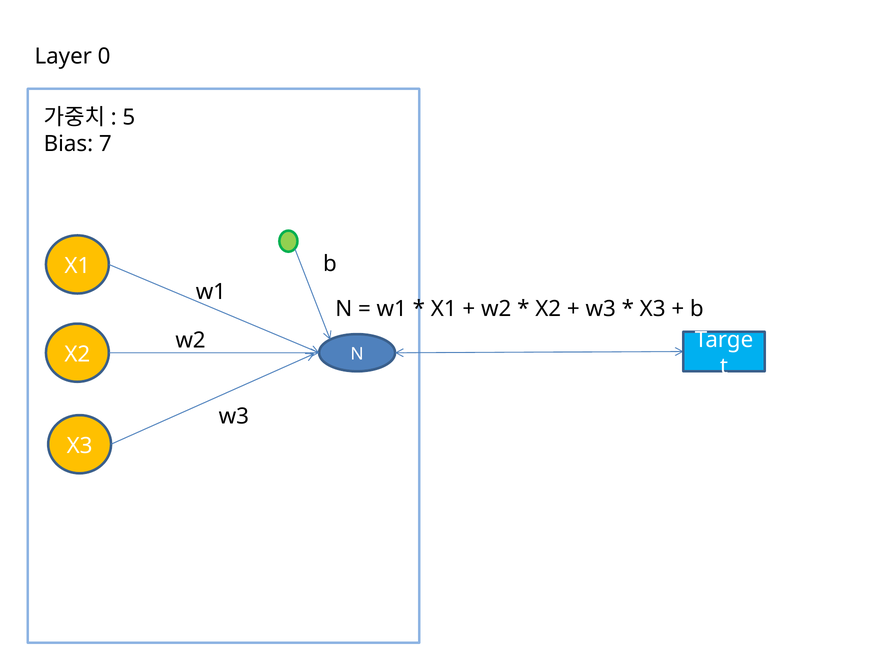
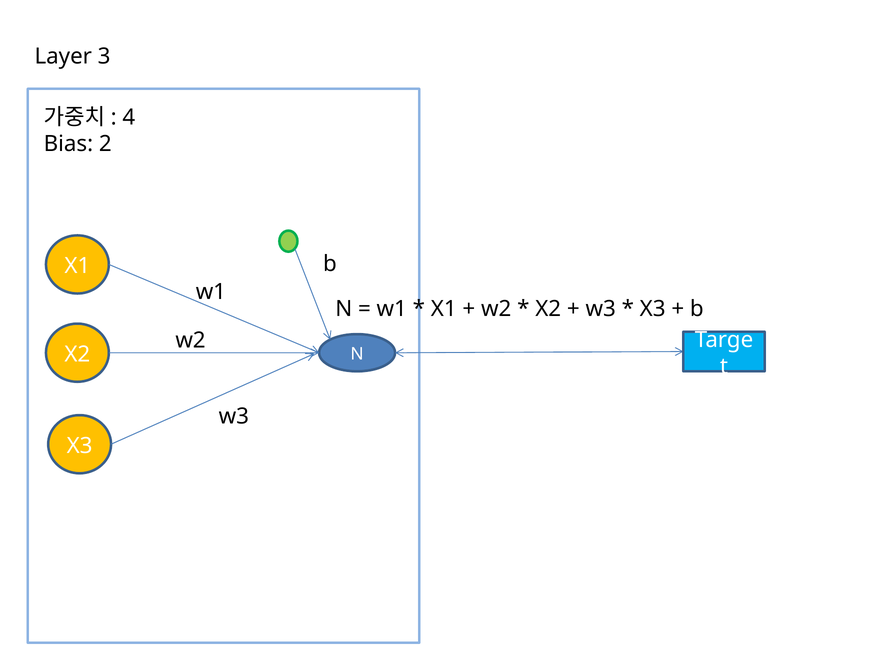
0: 0 -> 3 (104, 56)
5: 5 -> 4 (129, 117)
7: 7 -> 2 (105, 144)
